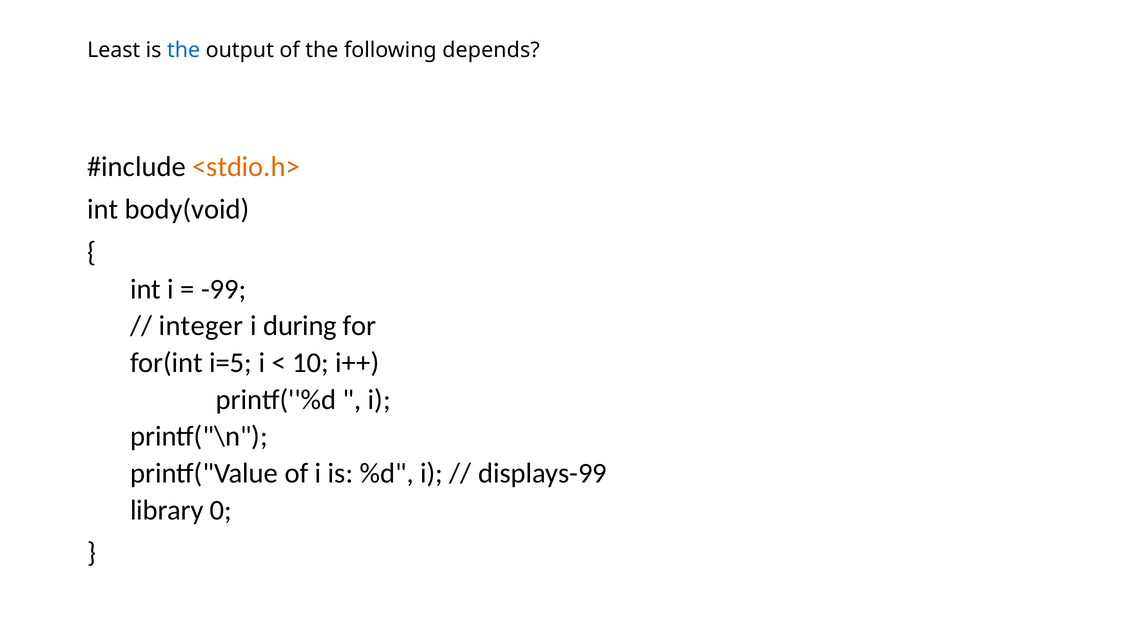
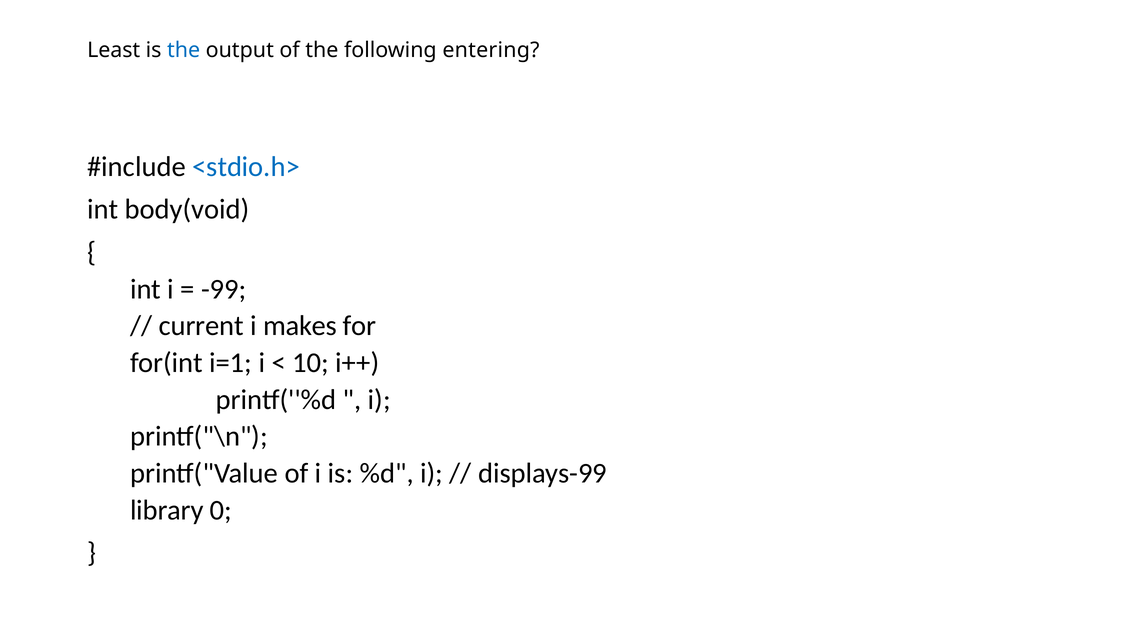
depends: depends -> entering (491, 50)
<stdio.h> colour: orange -> blue (246, 166)
integer: integer -> current (201, 326)
during: during -> makes (300, 326)
i=5: i=5 -> i=1 (231, 363)
